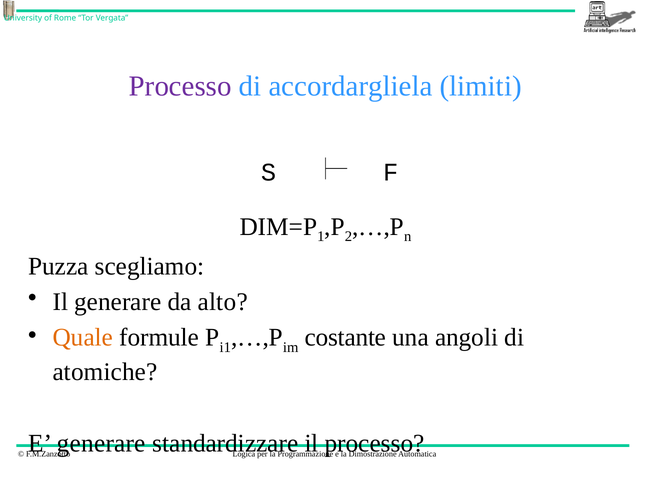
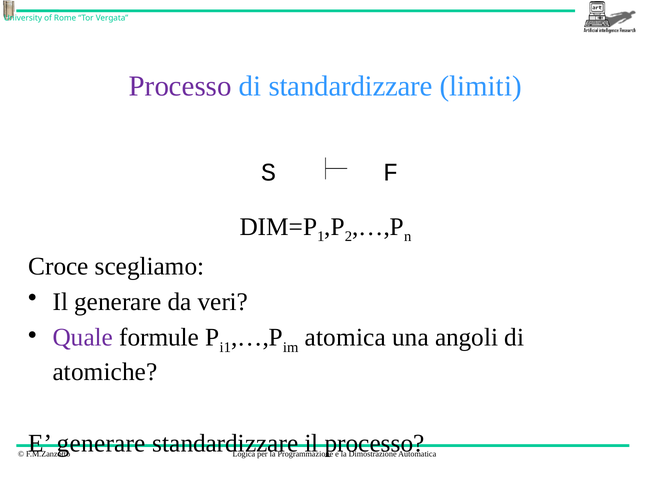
di accordargliela: accordargliela -> standardizzare (351, 86)
Puzza: Puzza -> Croce (58, 266)
alto: alto -> veri (223, 301)
Quale colour: orange -> purple (83, 337)
costante: costante -> atomica (345, 337)
